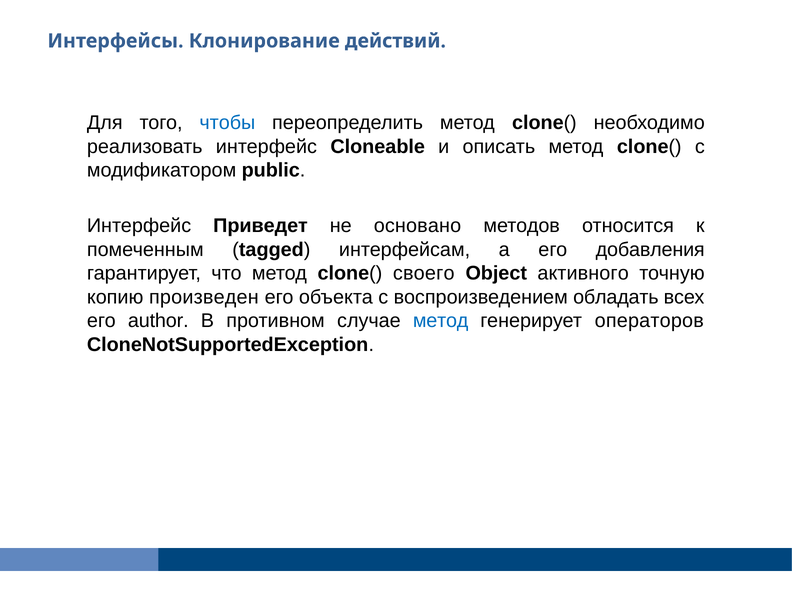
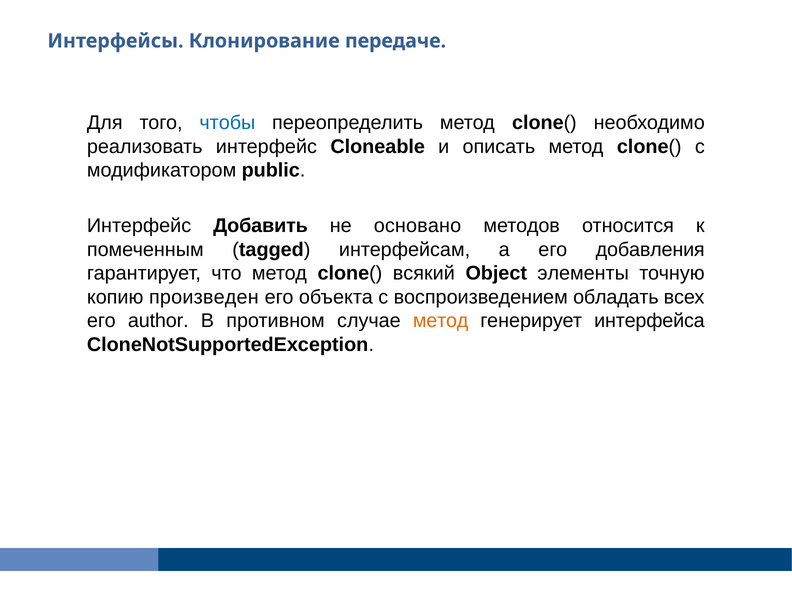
действий: действий -> передаче (395, 41)
Приведет: Приведет -> Добавить (261, 226)
своего: своего -> всякий (424, 273)
активного: активного -> элементы (583, 273)
метод colour: blue -> orange (441, 321)
операторов: операторов -> интерфейса (649, 321)
